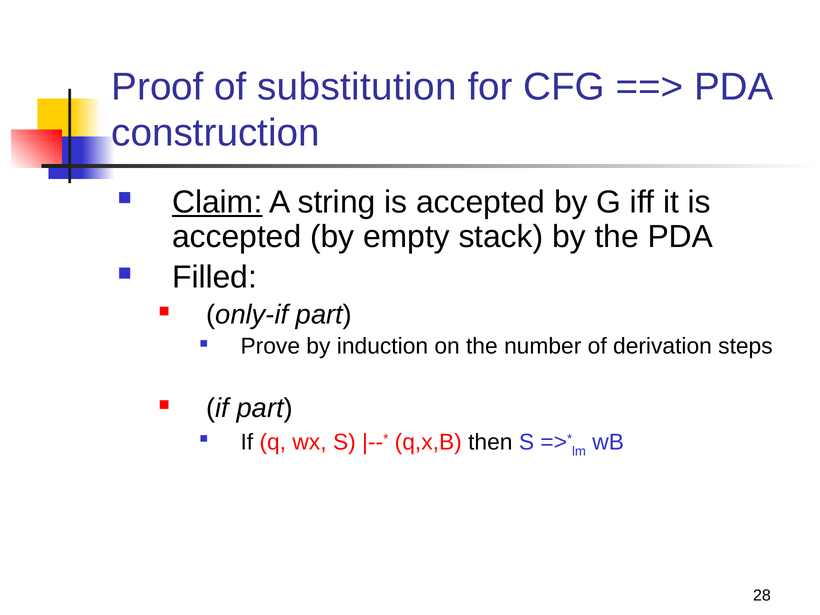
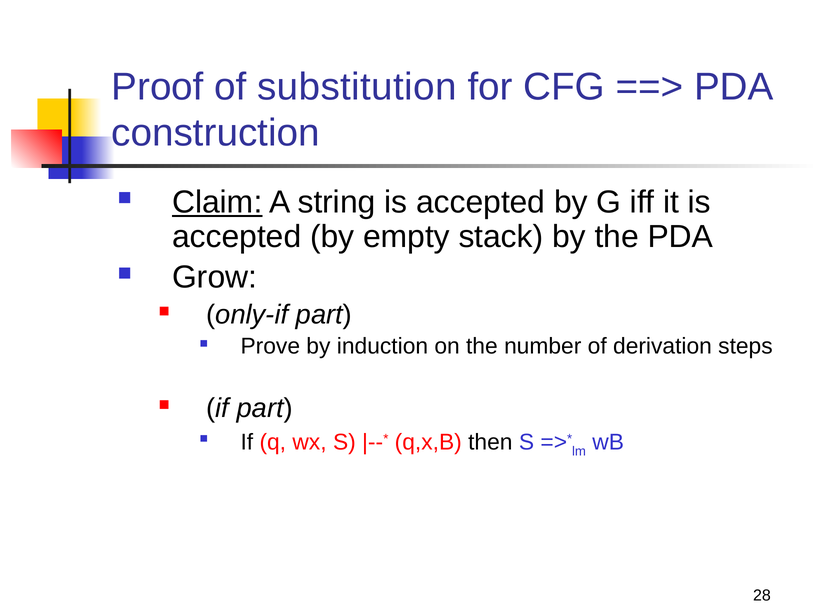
Filled: Filled -> Grow (215, 277)
